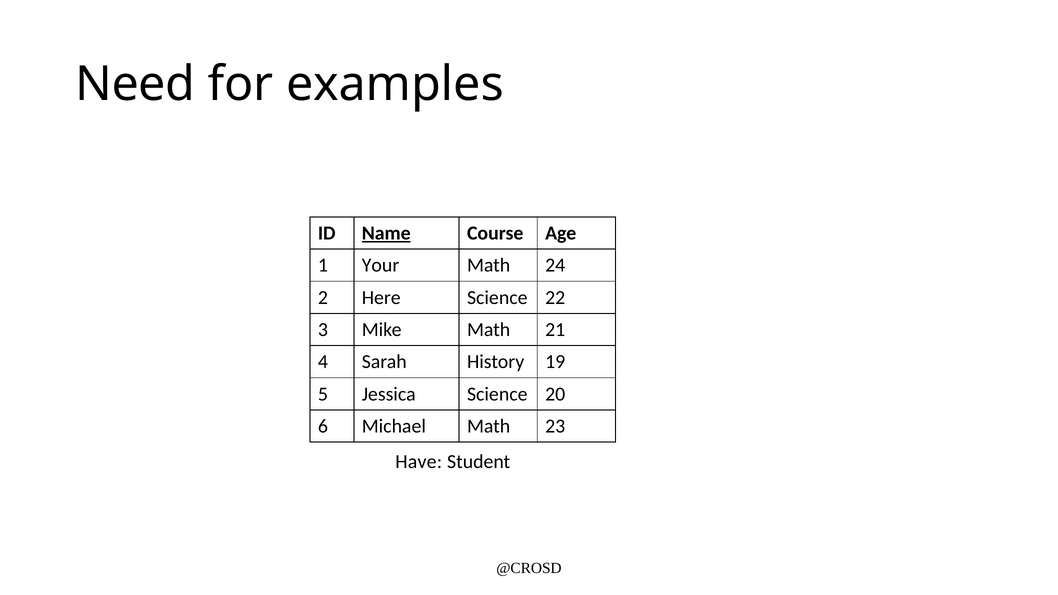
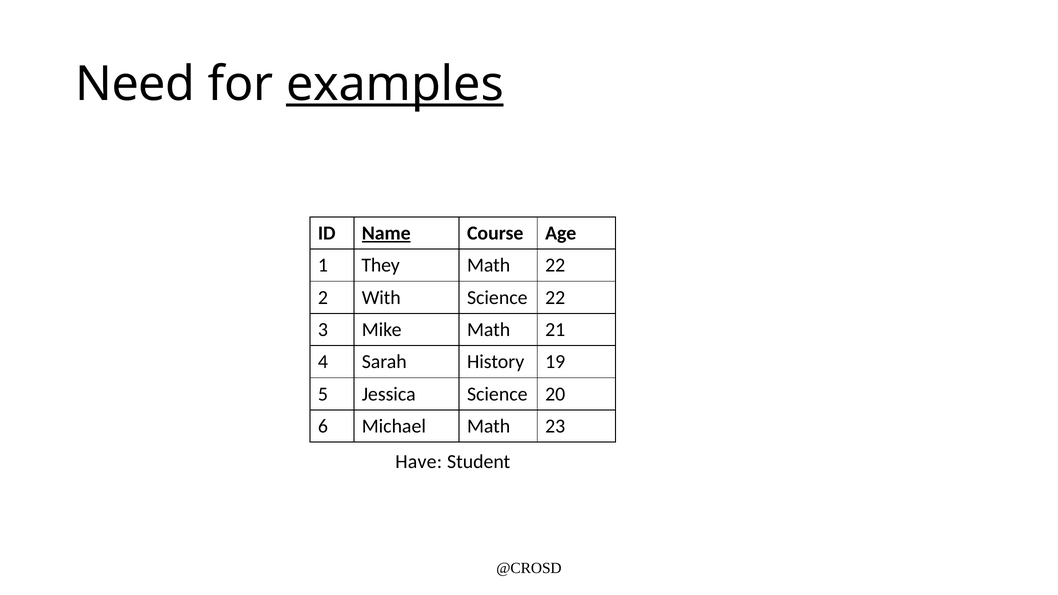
examples underline: none -> present (395, 84)
Your: Your -> They (381, 265)
Math 24: 24 -> 22 (555, 265)
Here: Here -> With (381, 298)
